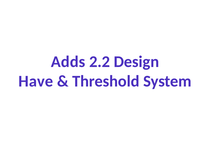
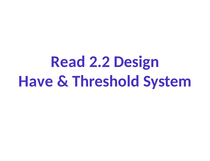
Adds: Adds -> Read (68, 62)
